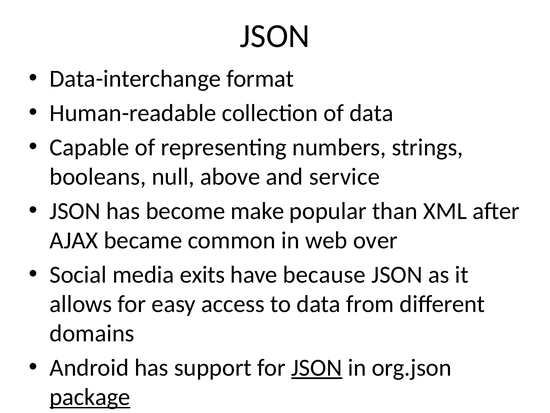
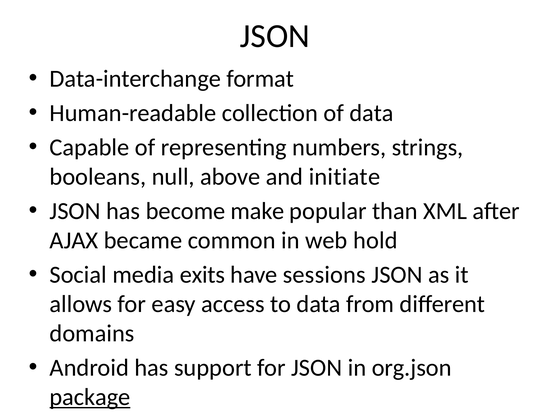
service: service -> initiate (344, 177)
over: over -> hold (375, 240)
because: because -> sessions (324, 274)
JSON underline: present -> none (317, 367)
